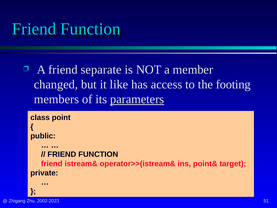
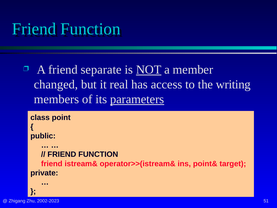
NOT underline: none -> present (149, 70)
like: like -> real (119, 84)
footing: footing -> writing (233, 84)
